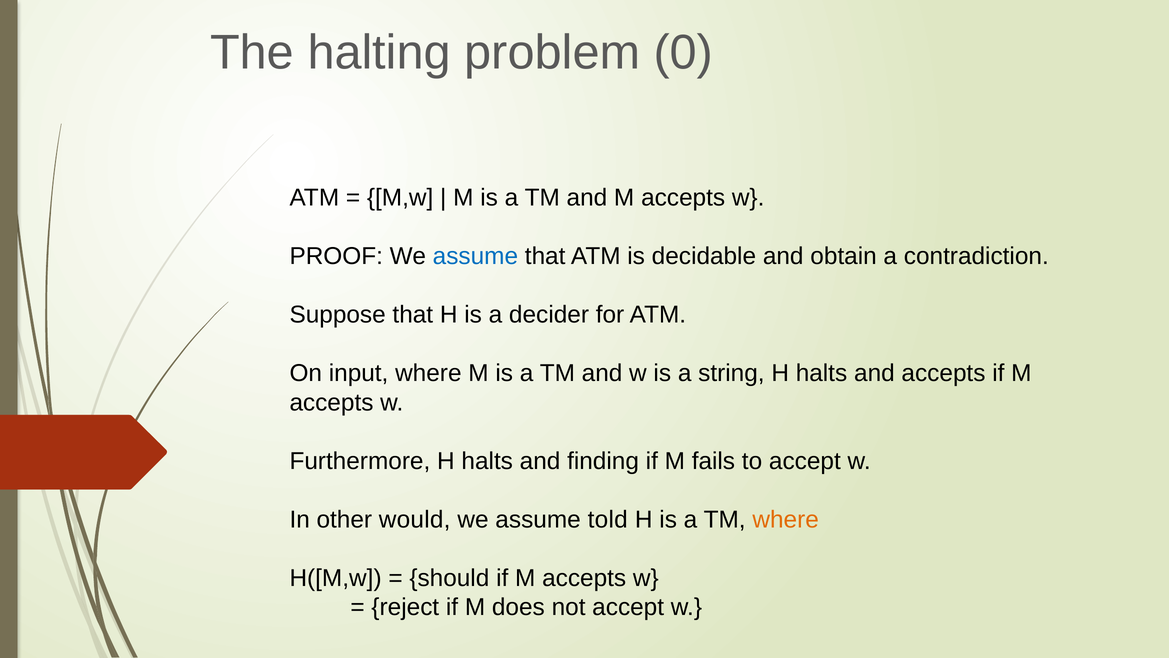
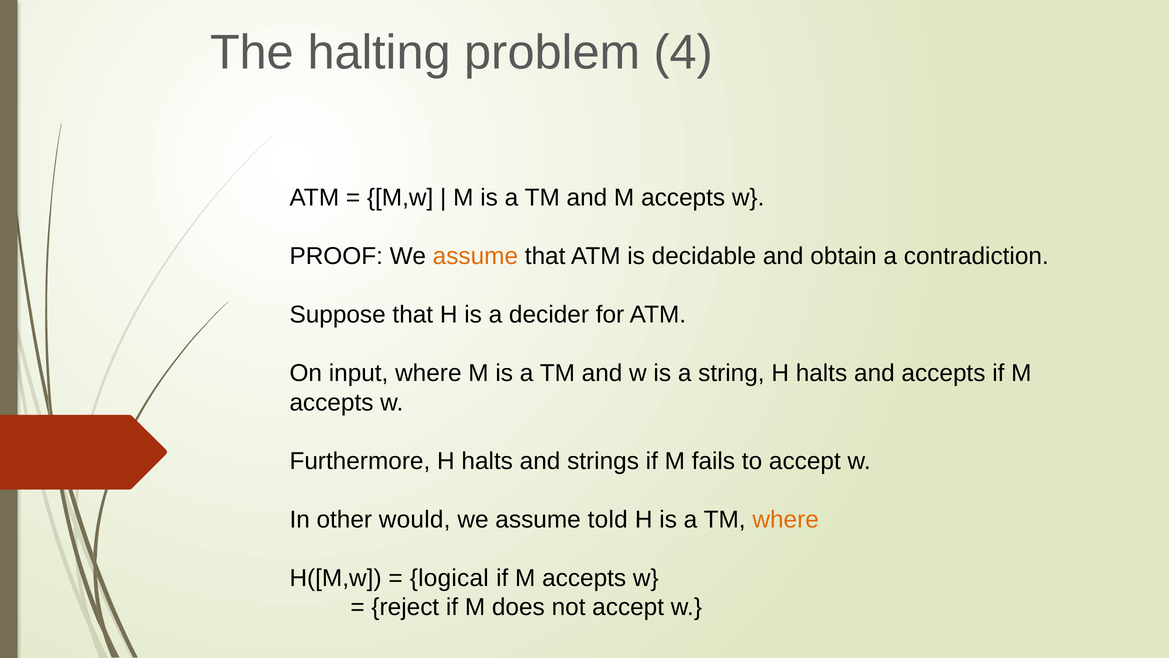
0: 0 -> 4 (683, 52)
assume colour: blue -> orange (475, 256)
finding: finding -> strings (603, 461)
should: should -> logical (449, 578)
